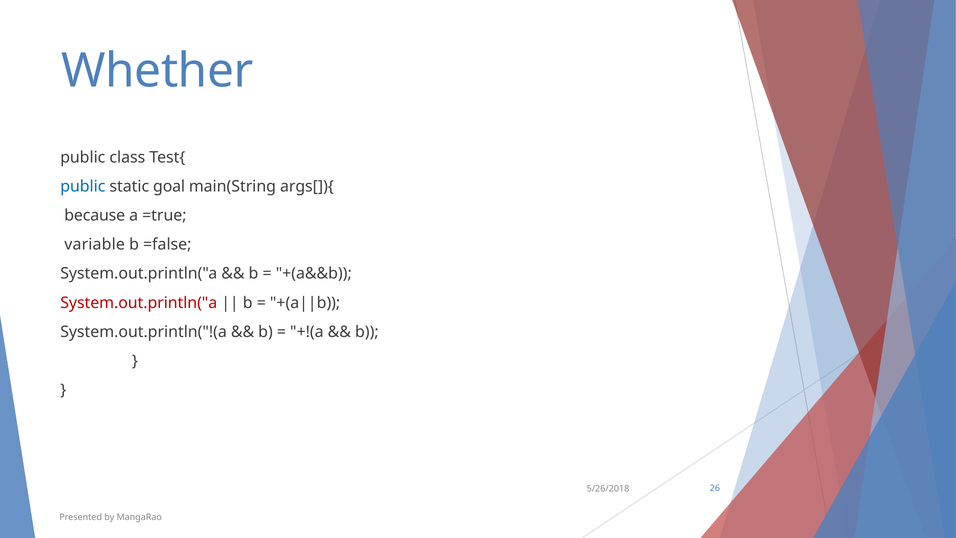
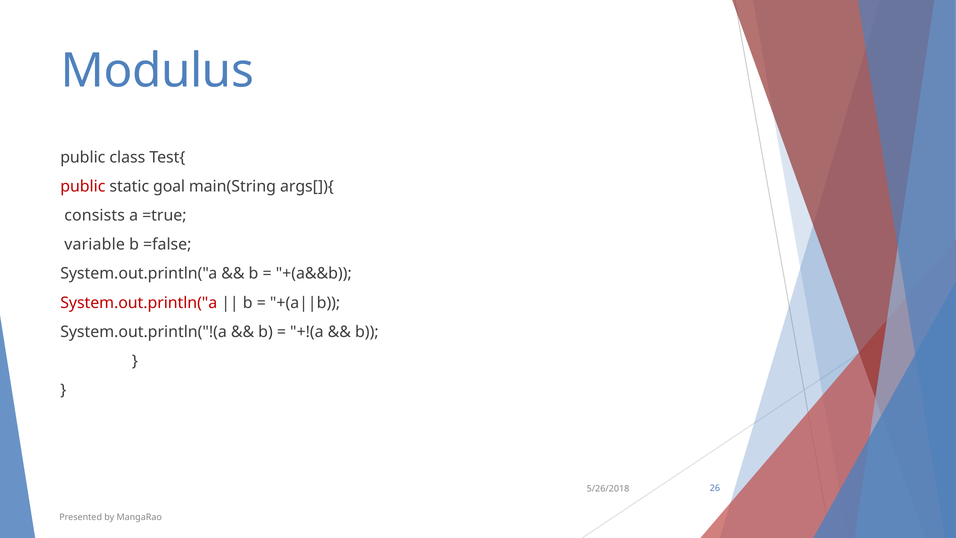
Whether: Whether -> Modulus (157, 71)
public colour: blue -> red (83, 186)
because: because -> consists (95, 215)
